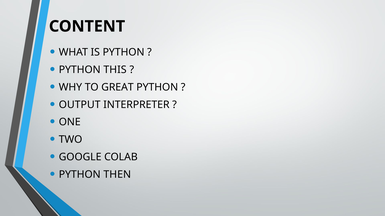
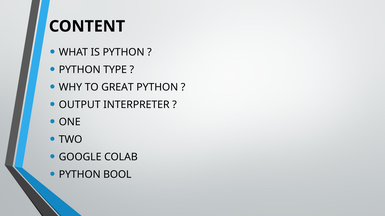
THIS: THIS -> TYPE (115, 70)
THEN: THEN -> BOOL (117, 175)
